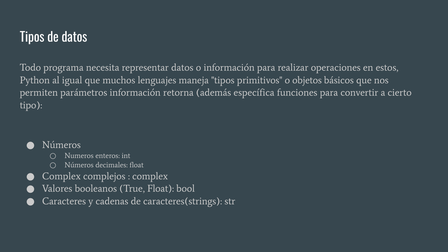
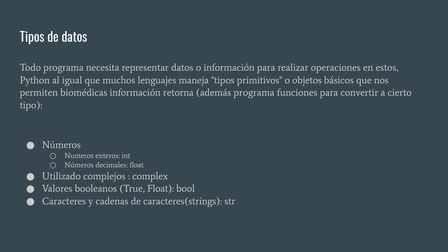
parámetros: parámetros -> biomédicas (84, 93)
además específica: específica -> programa (254, 93)
Complex: Complex -> Utilizado (61, 176)
